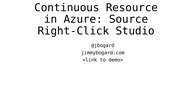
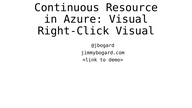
Azure Source: Source -> Visual (129, 19)
Right-Click Studio: Studio -> Visual (135, 31)
